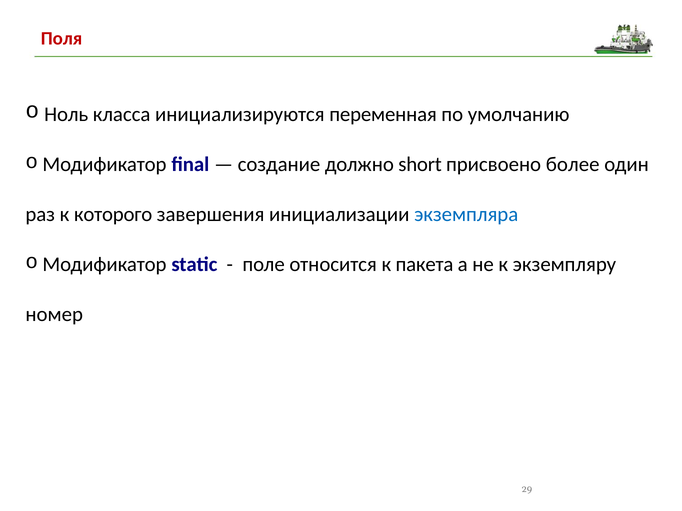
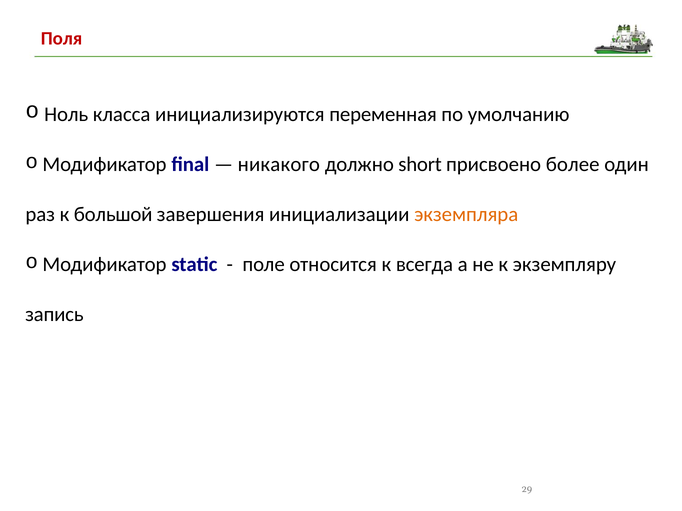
создание: создание -> никакого (279, 165)
которого: которого -> большой (113, 215)
экземпляра colour: blue -> orange (466, 215)
пакета: пакета -> всегда (424, 265)
номер: номер -> запись (54, 315)
